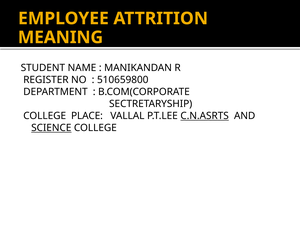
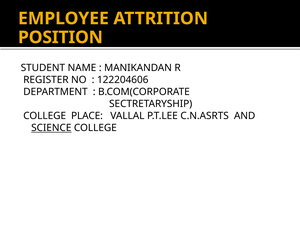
MEANING: MEANING -> POSITION (60, 37)
510659800: 510659800 -> 122204606 (123, 80)
C.N.ASRTS underline: present -> none (205, 116)
